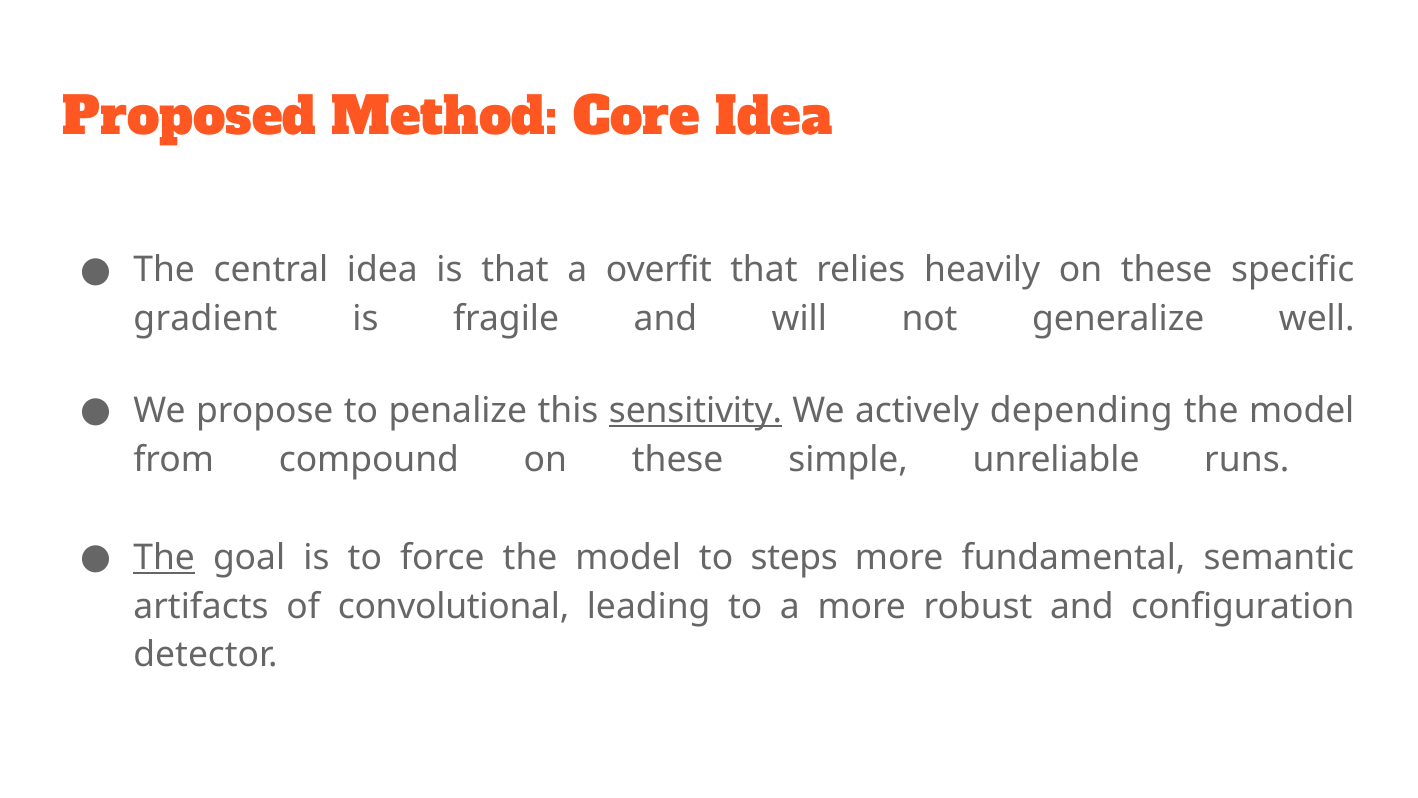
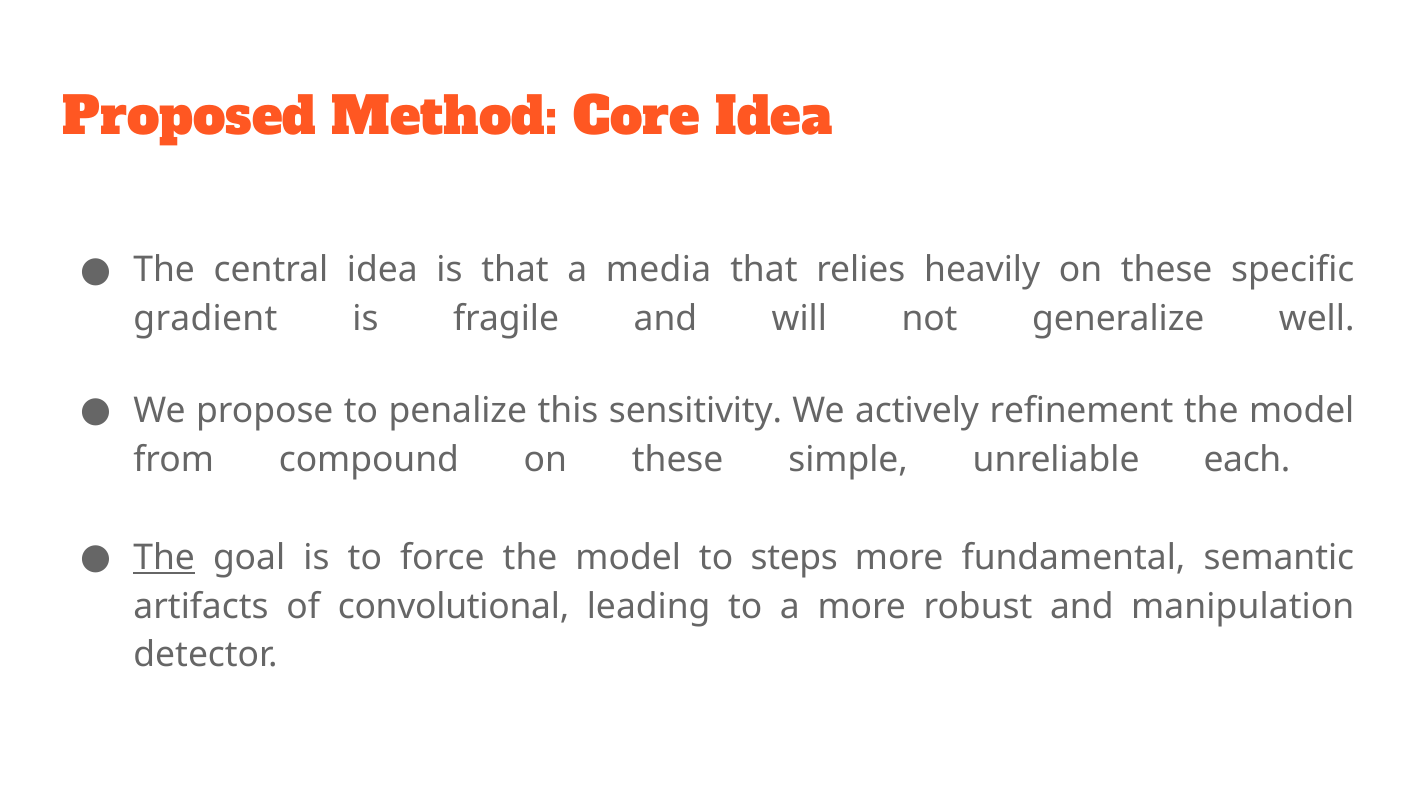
overfit: overfit -> media (659, 270)
sensitivity underline: present -> none (696, 410)
depending: depending -> refinement (1082, 410)
runs: runs -> each (1247, 459)
configuration: configuration -> manipulation (1243, 606)
